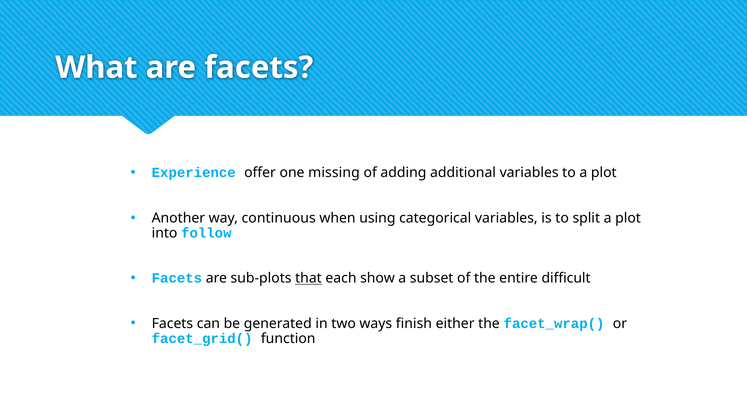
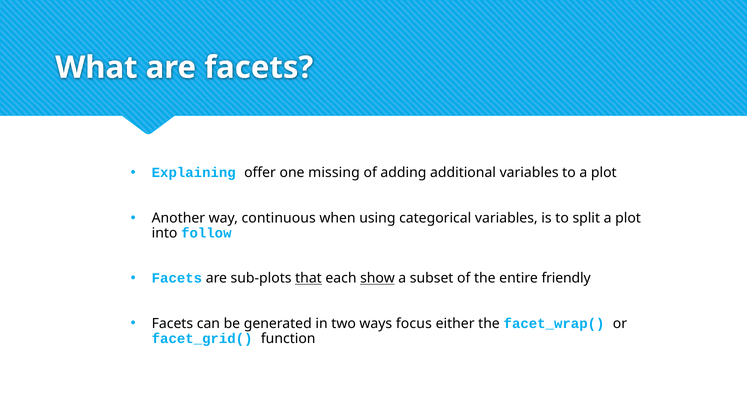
Experience: Experience -> Explaining (194, 173)
show underline: none -> present (378, 278)
difficult: difficult -> friendly (566, 278)
finish: finish -> focus (414, 324)
